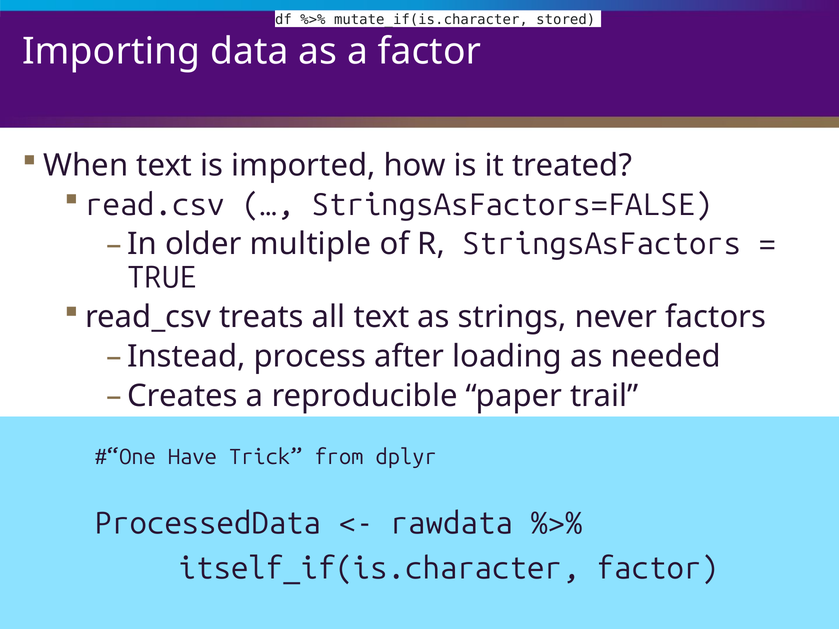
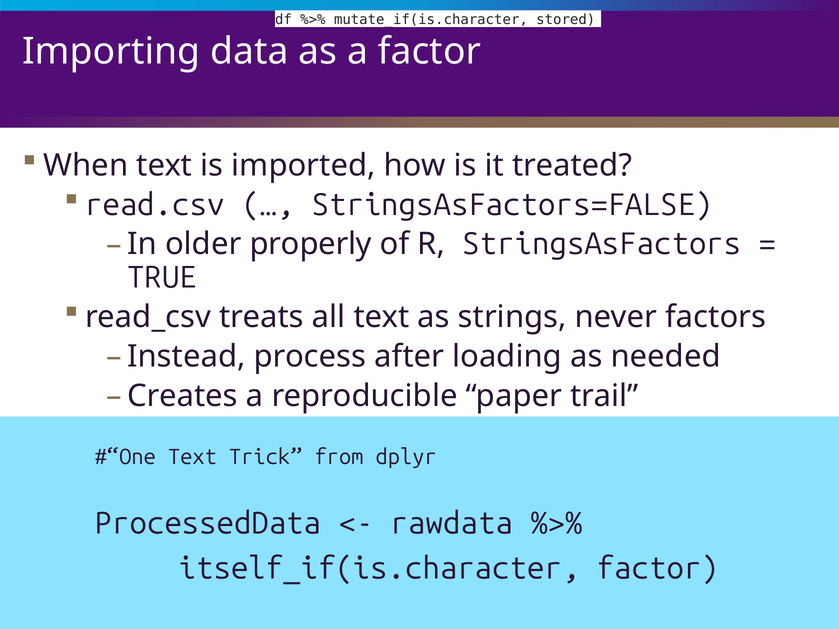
multiple: multiple -> properly (311, 244)
Have: Have -> Text (192, 457)
